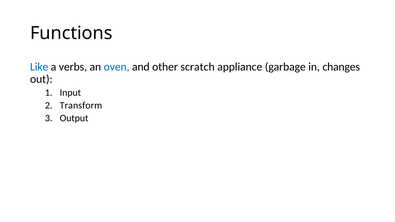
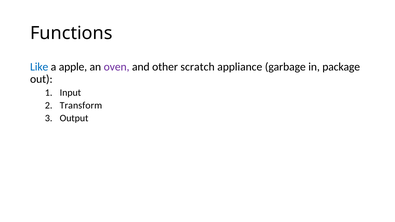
verbs: verbs -> apple (73, 67)
oven colour: blue -> purple (117, 67)
changes: changes -> package (341, 67)
